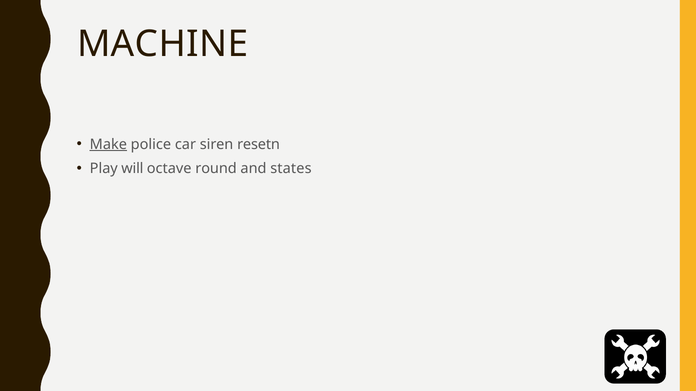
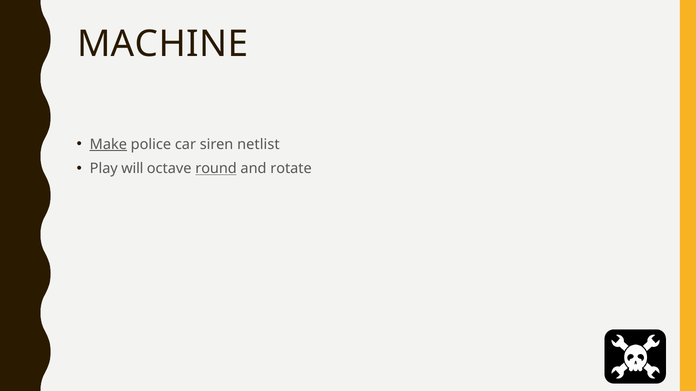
resetn: resetn -> netlist (258, 145)
round underline: none -> present (216, 169)
states: states -> rotate (291, 169)
